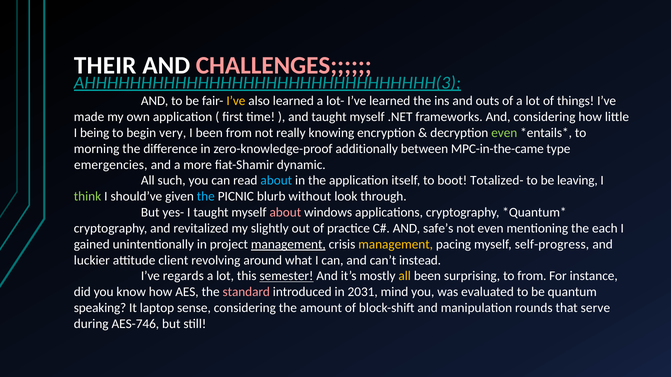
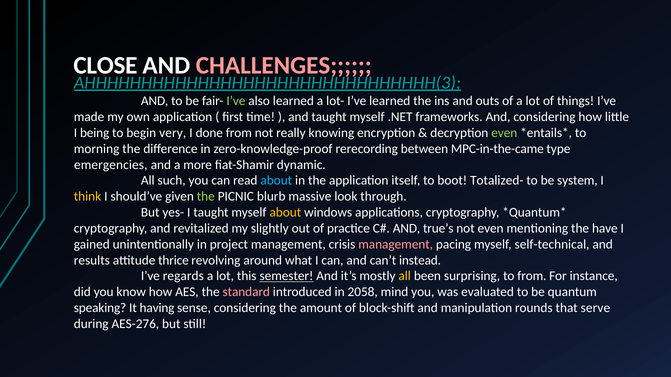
THEIR: THEIR -> CLOSE (105, 65)
I’ve colour: yellow -> light green (236, 101)
I been: been -> done (209, 133)
additionally: additionally -> rerecording (367, 149)
leaving: leaving -> system (577, 181)
think colour: light green -> yellow (88, 197)
the colour: light blue -> light green (206, 197)
without: without -> massive (310, 197)
about colour: pink -> yellow (285, 213)
safe’s: safe’s -> true’s (438, 229)
each: each -> have (605, 229)
management underline: present -> none (288, 245)
management colour: yellow -> pink (396, 245)
self-progress: self-progress -> self-technical (552, 245)
luckier: luckier -> results (92, 261)
client: client -> thrice (173, 261)
2031: 2031 -> 2058 (363, 292)
laptop: laptop -> having (157, 308)
AES-746: AES-746 -> AES-276 (135, 324)
